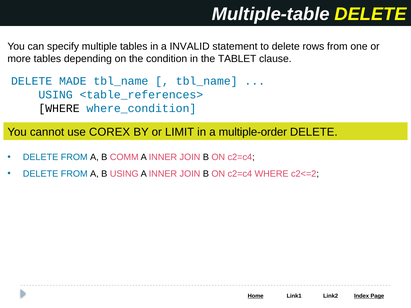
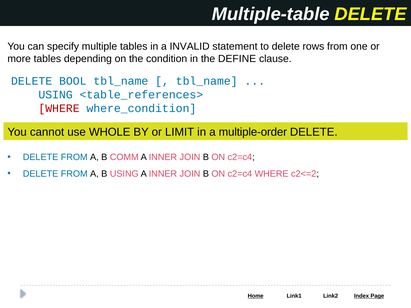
TABLET: TABLET -> DEFINE (237, 59)
MADE: MADE -> BOOL (73, 81)
WHERE colour: black -> red (59, 109)
COREX: COREX -> WHOLE (110, 132)
